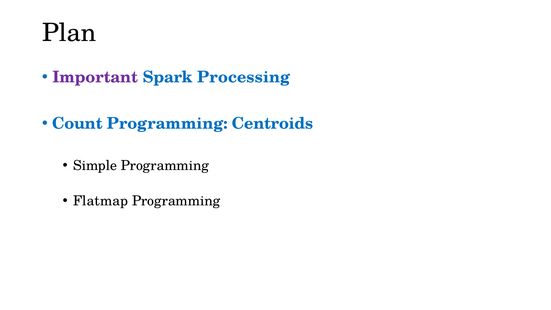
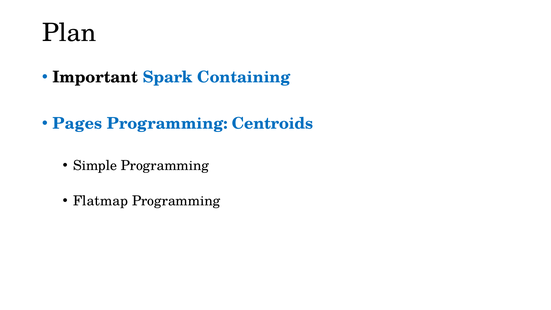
Important colour: purple -> black (95, 77)
Processing: Processing -> Containing (244, 77)
Count: Count -> Pages (77, 123)
